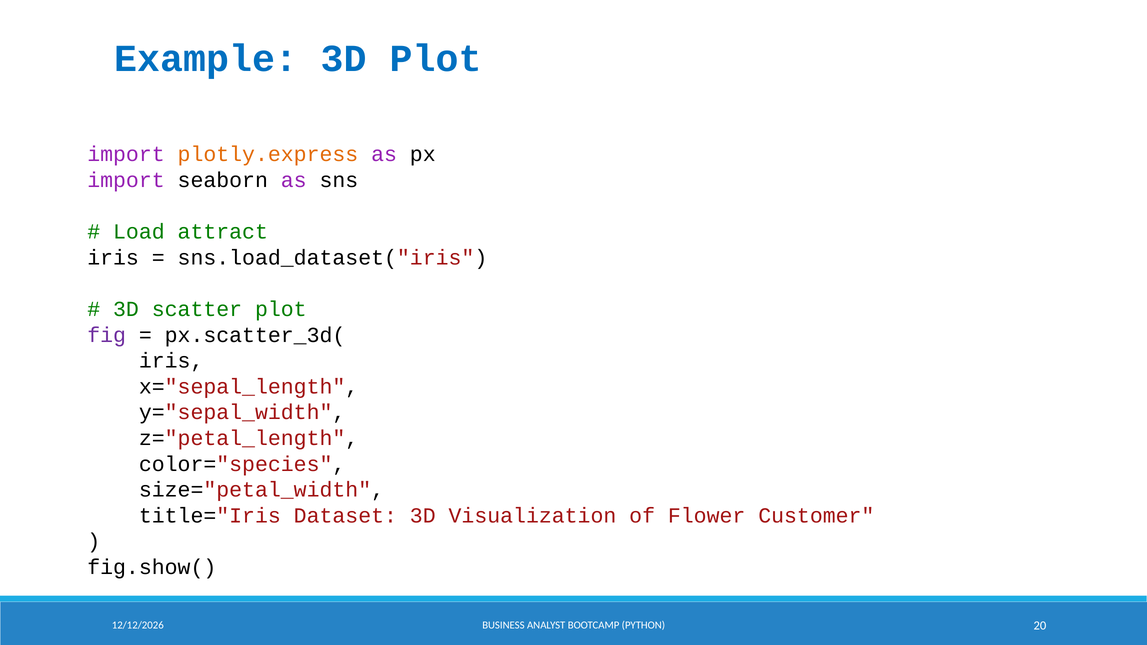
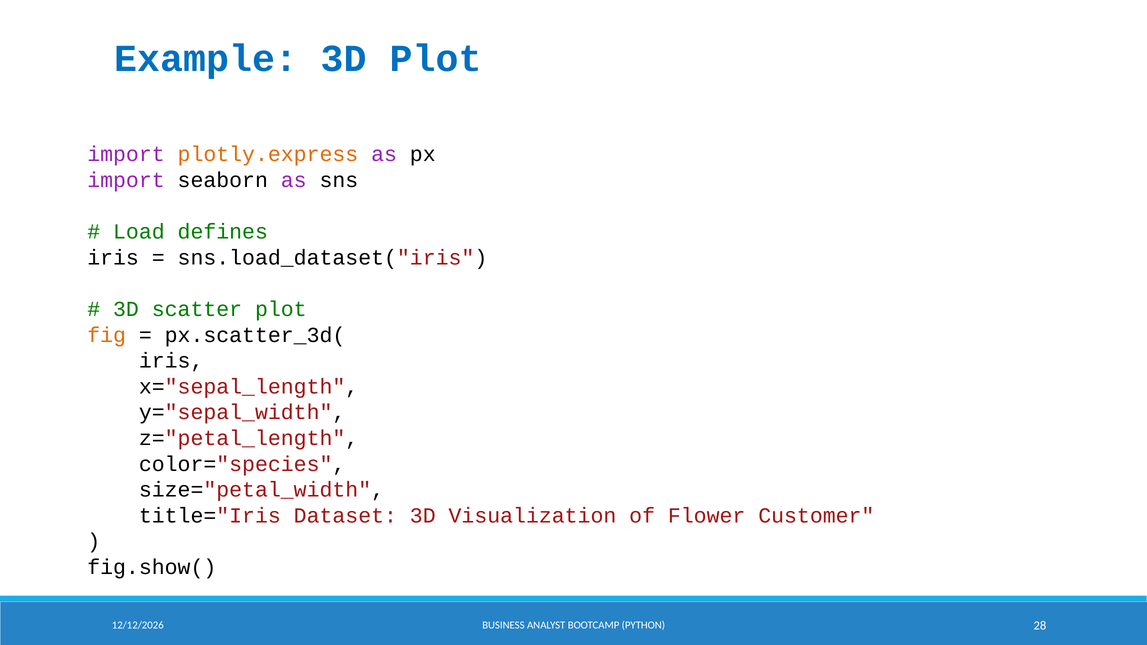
attract: attract -> defines (223, 232)
fig colour: purple -> orange (107, 335)
20: 20 -> 28 (1040, 626)
